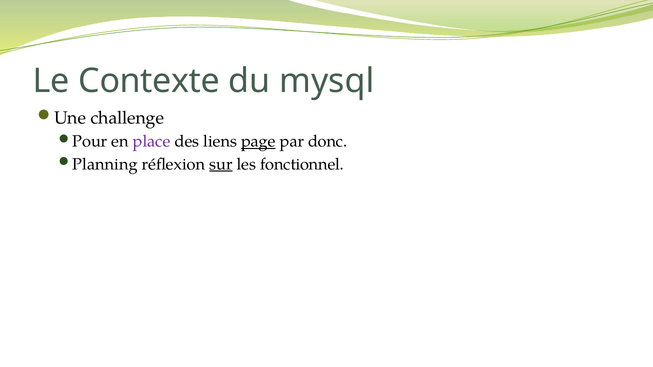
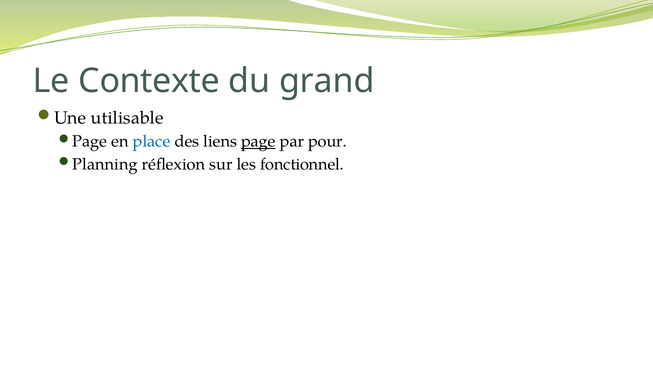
mysql: mysql -> grand (327, 81)
challenge: challenge -> utilisable (127, 118)
Pour: Pour -> Page (90, 141)
place colour: purple -> blue (152, 141)
donc: donc -> pour (328, 141)
sur underline: present -> none (221, 164)
